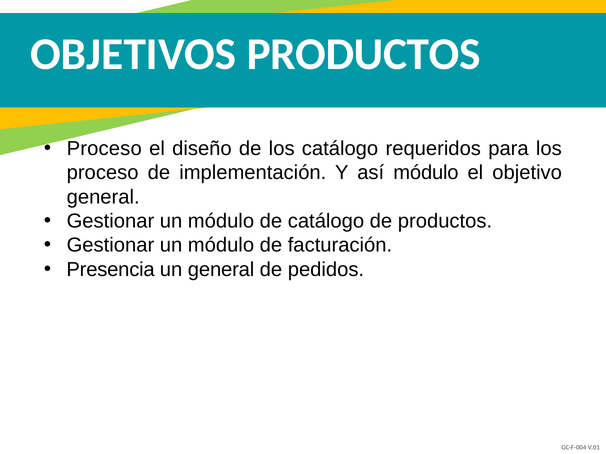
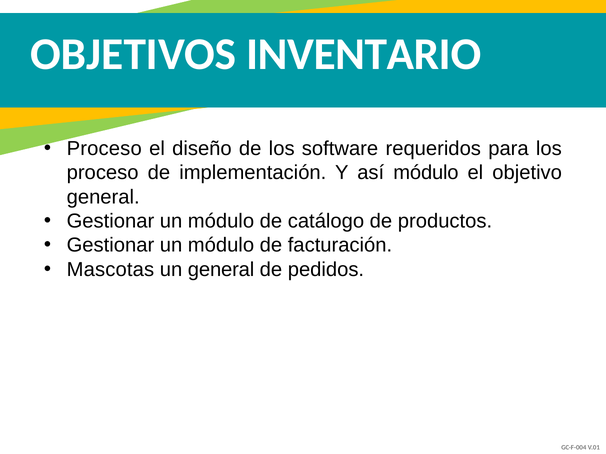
OBJETIVOS PRODUCTOS: PRODUCTOS -> INVENTARIO (364, 54)
los catálogo: catálogo -> software (340, 149)
Presencia: Presencia -> Mascotas (110, 270)
